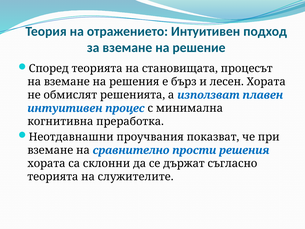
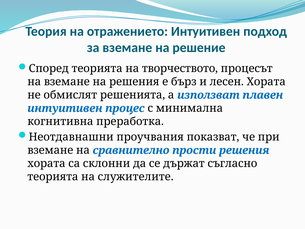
становищата: становищата -> творчеството (180, 68)
